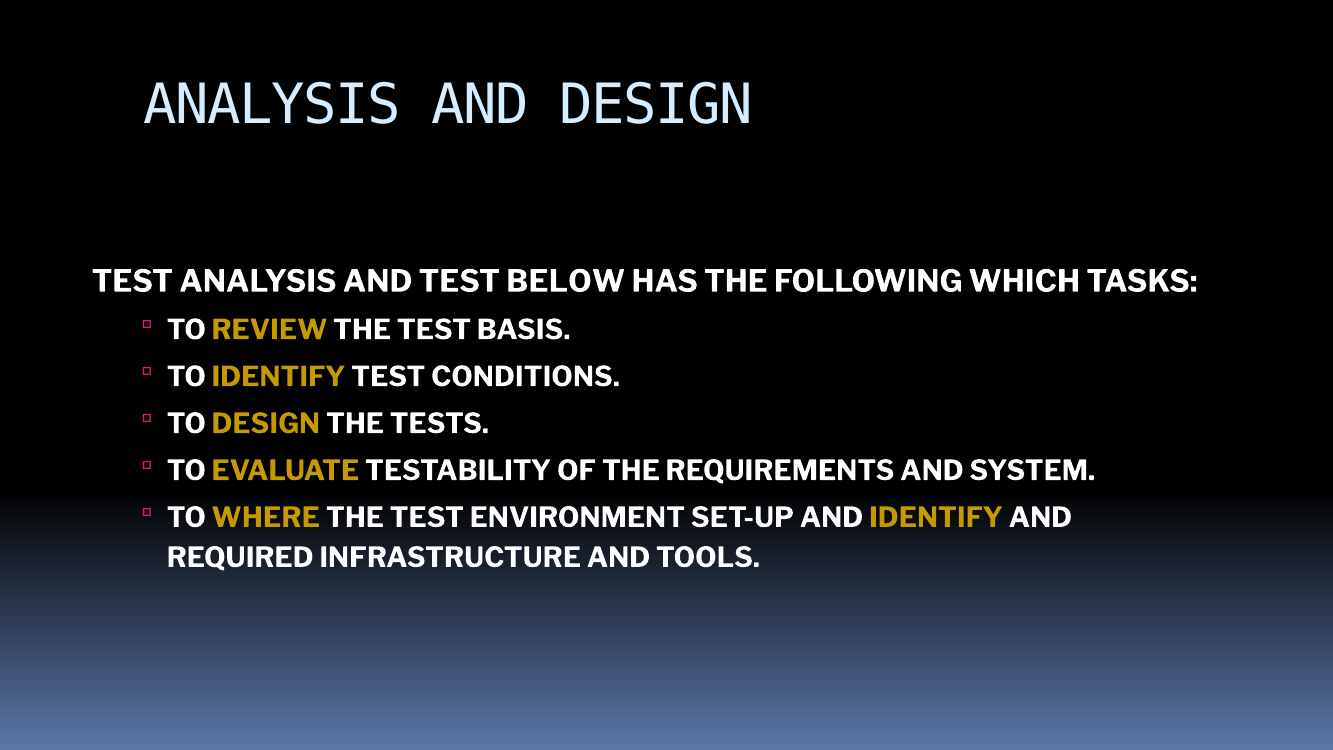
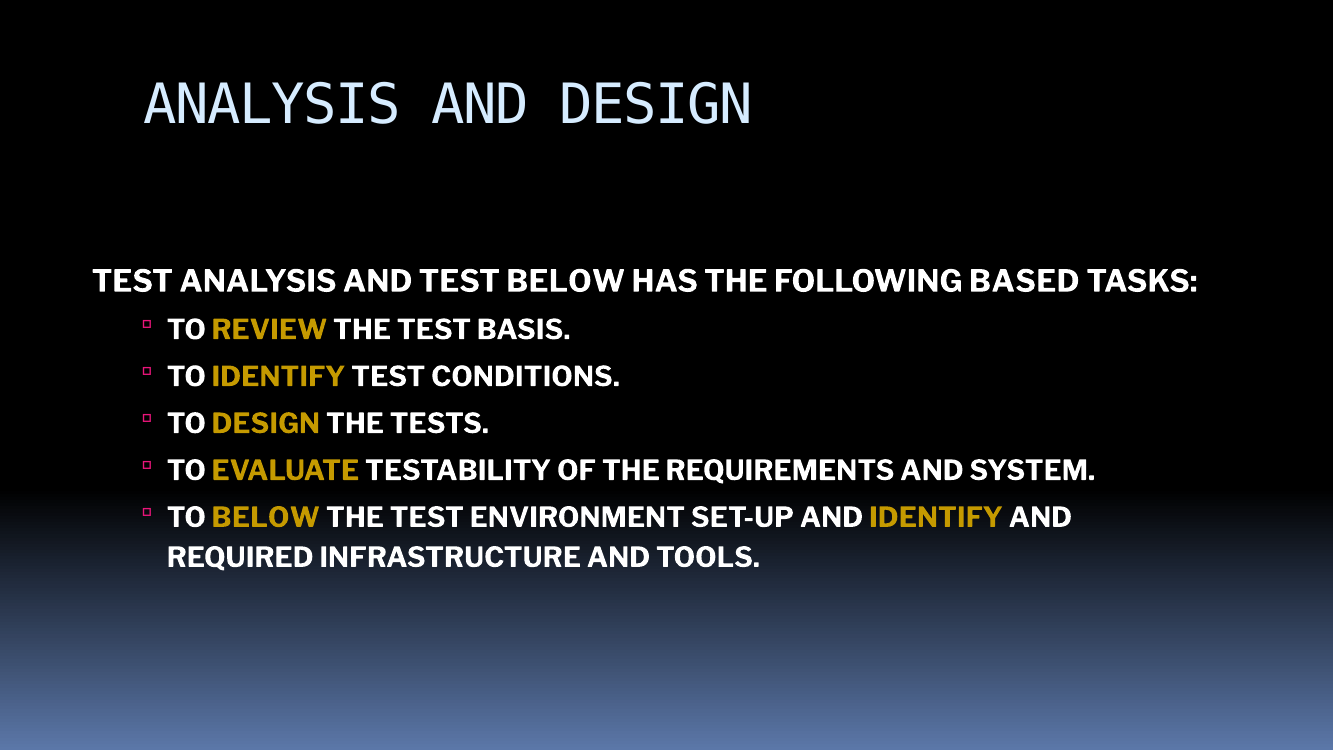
WHICH: WHICH -> BASED (1024, 282)
TO WHERE: WHERE -> BELOW (266, 518)
